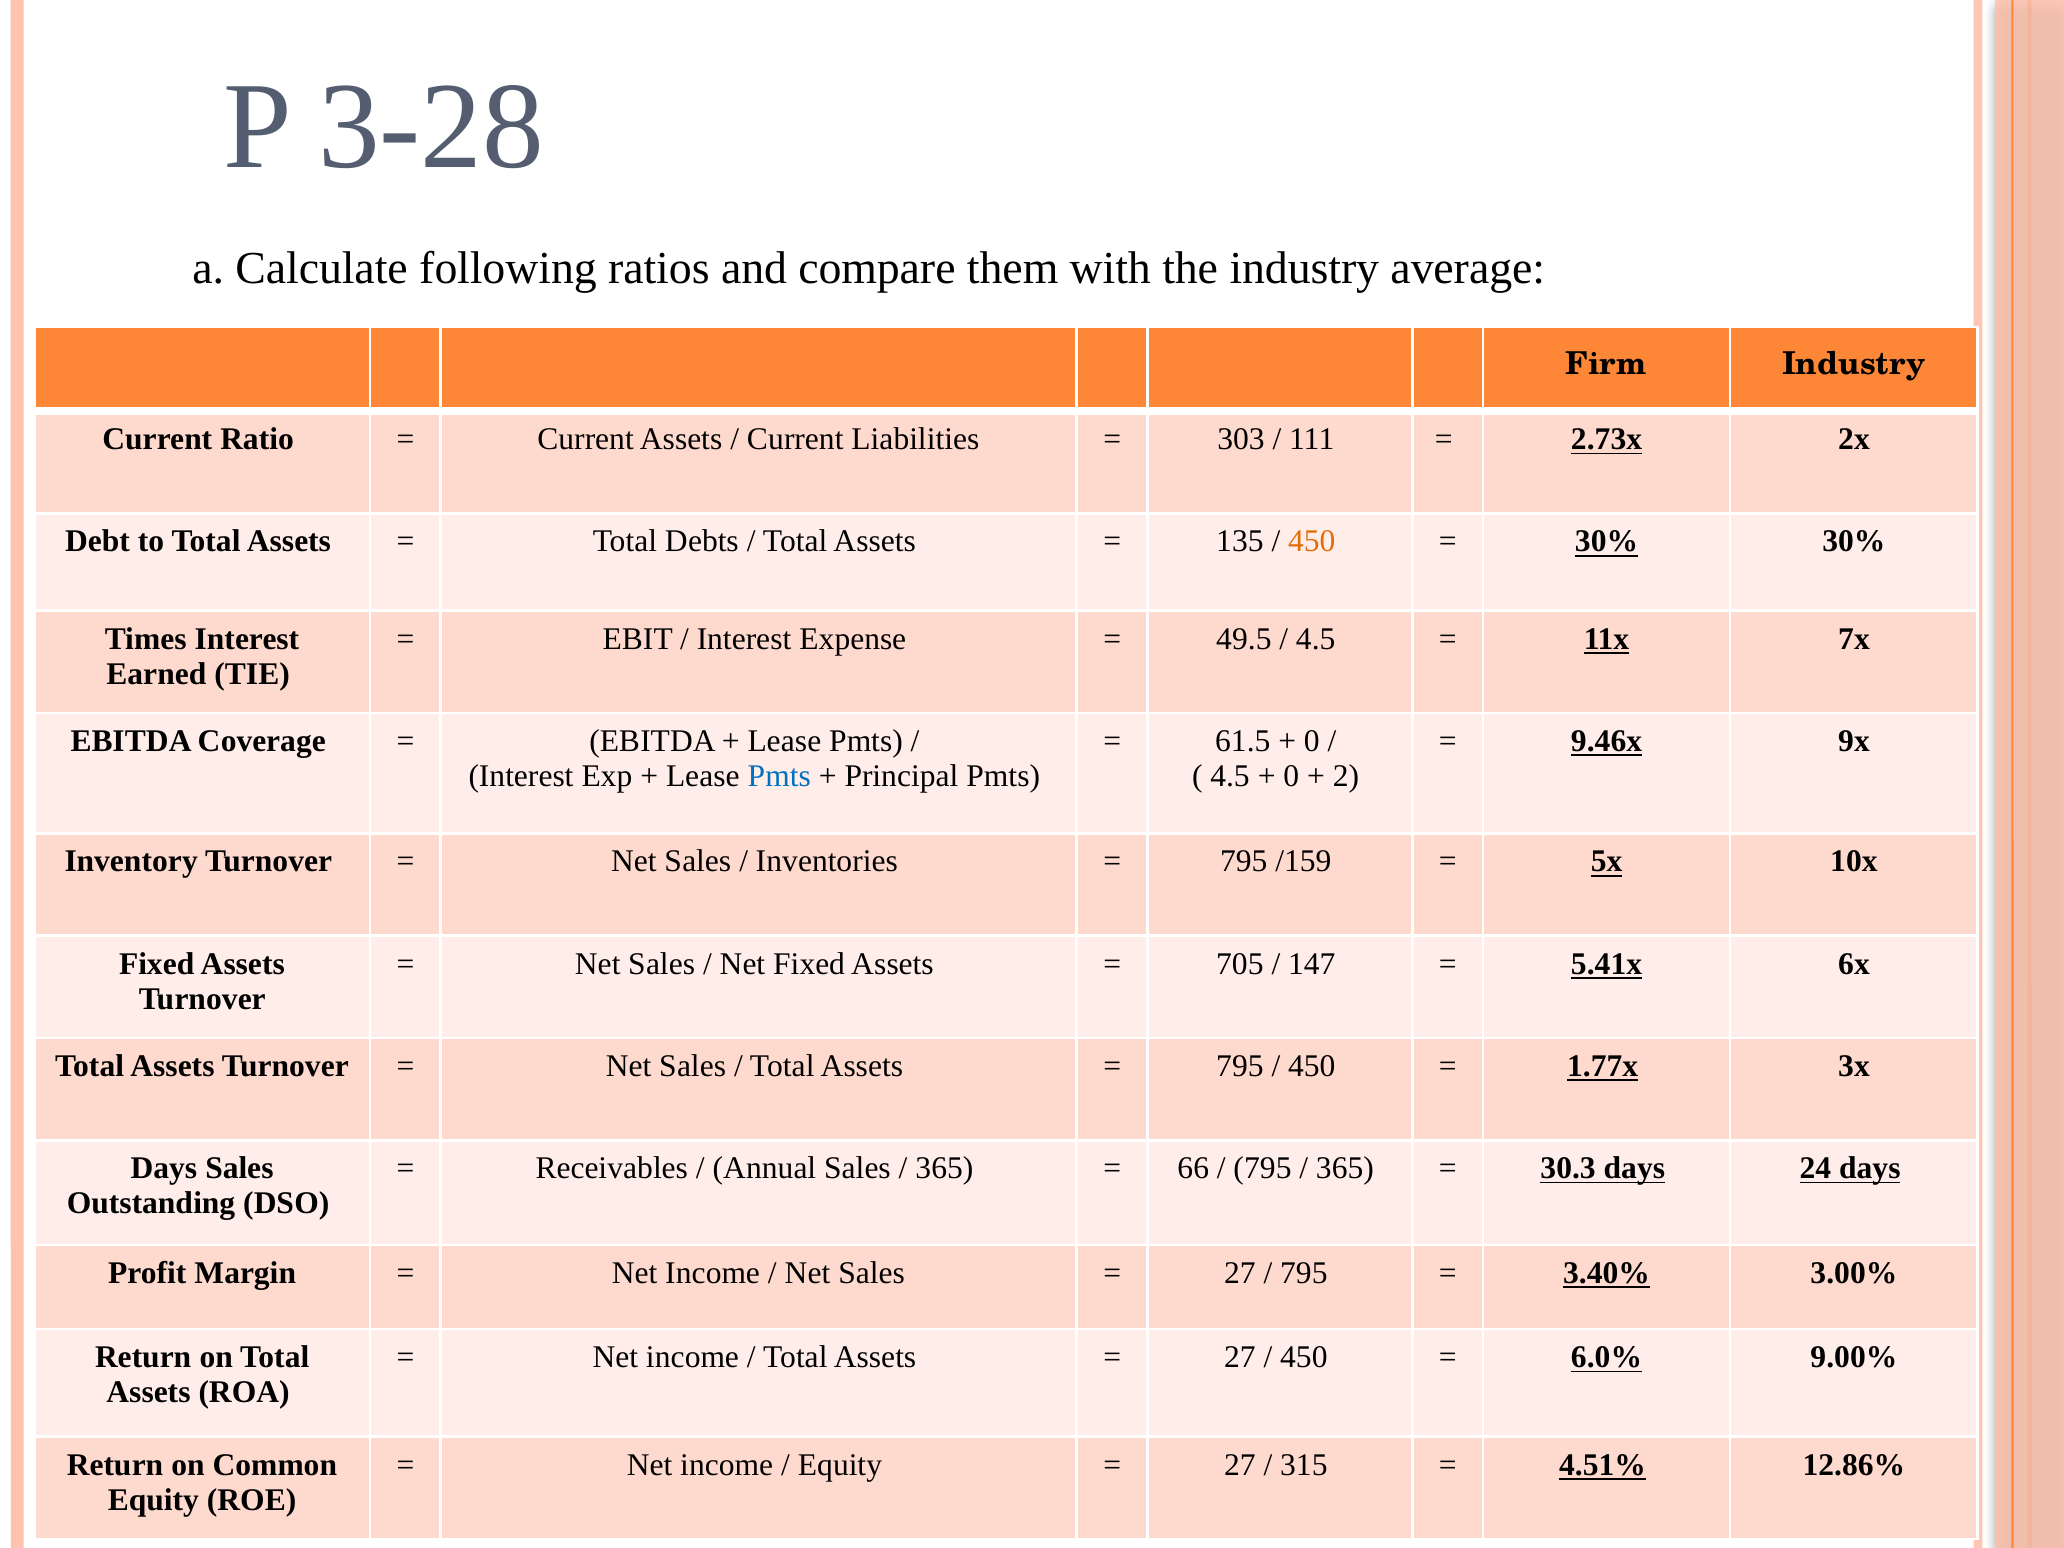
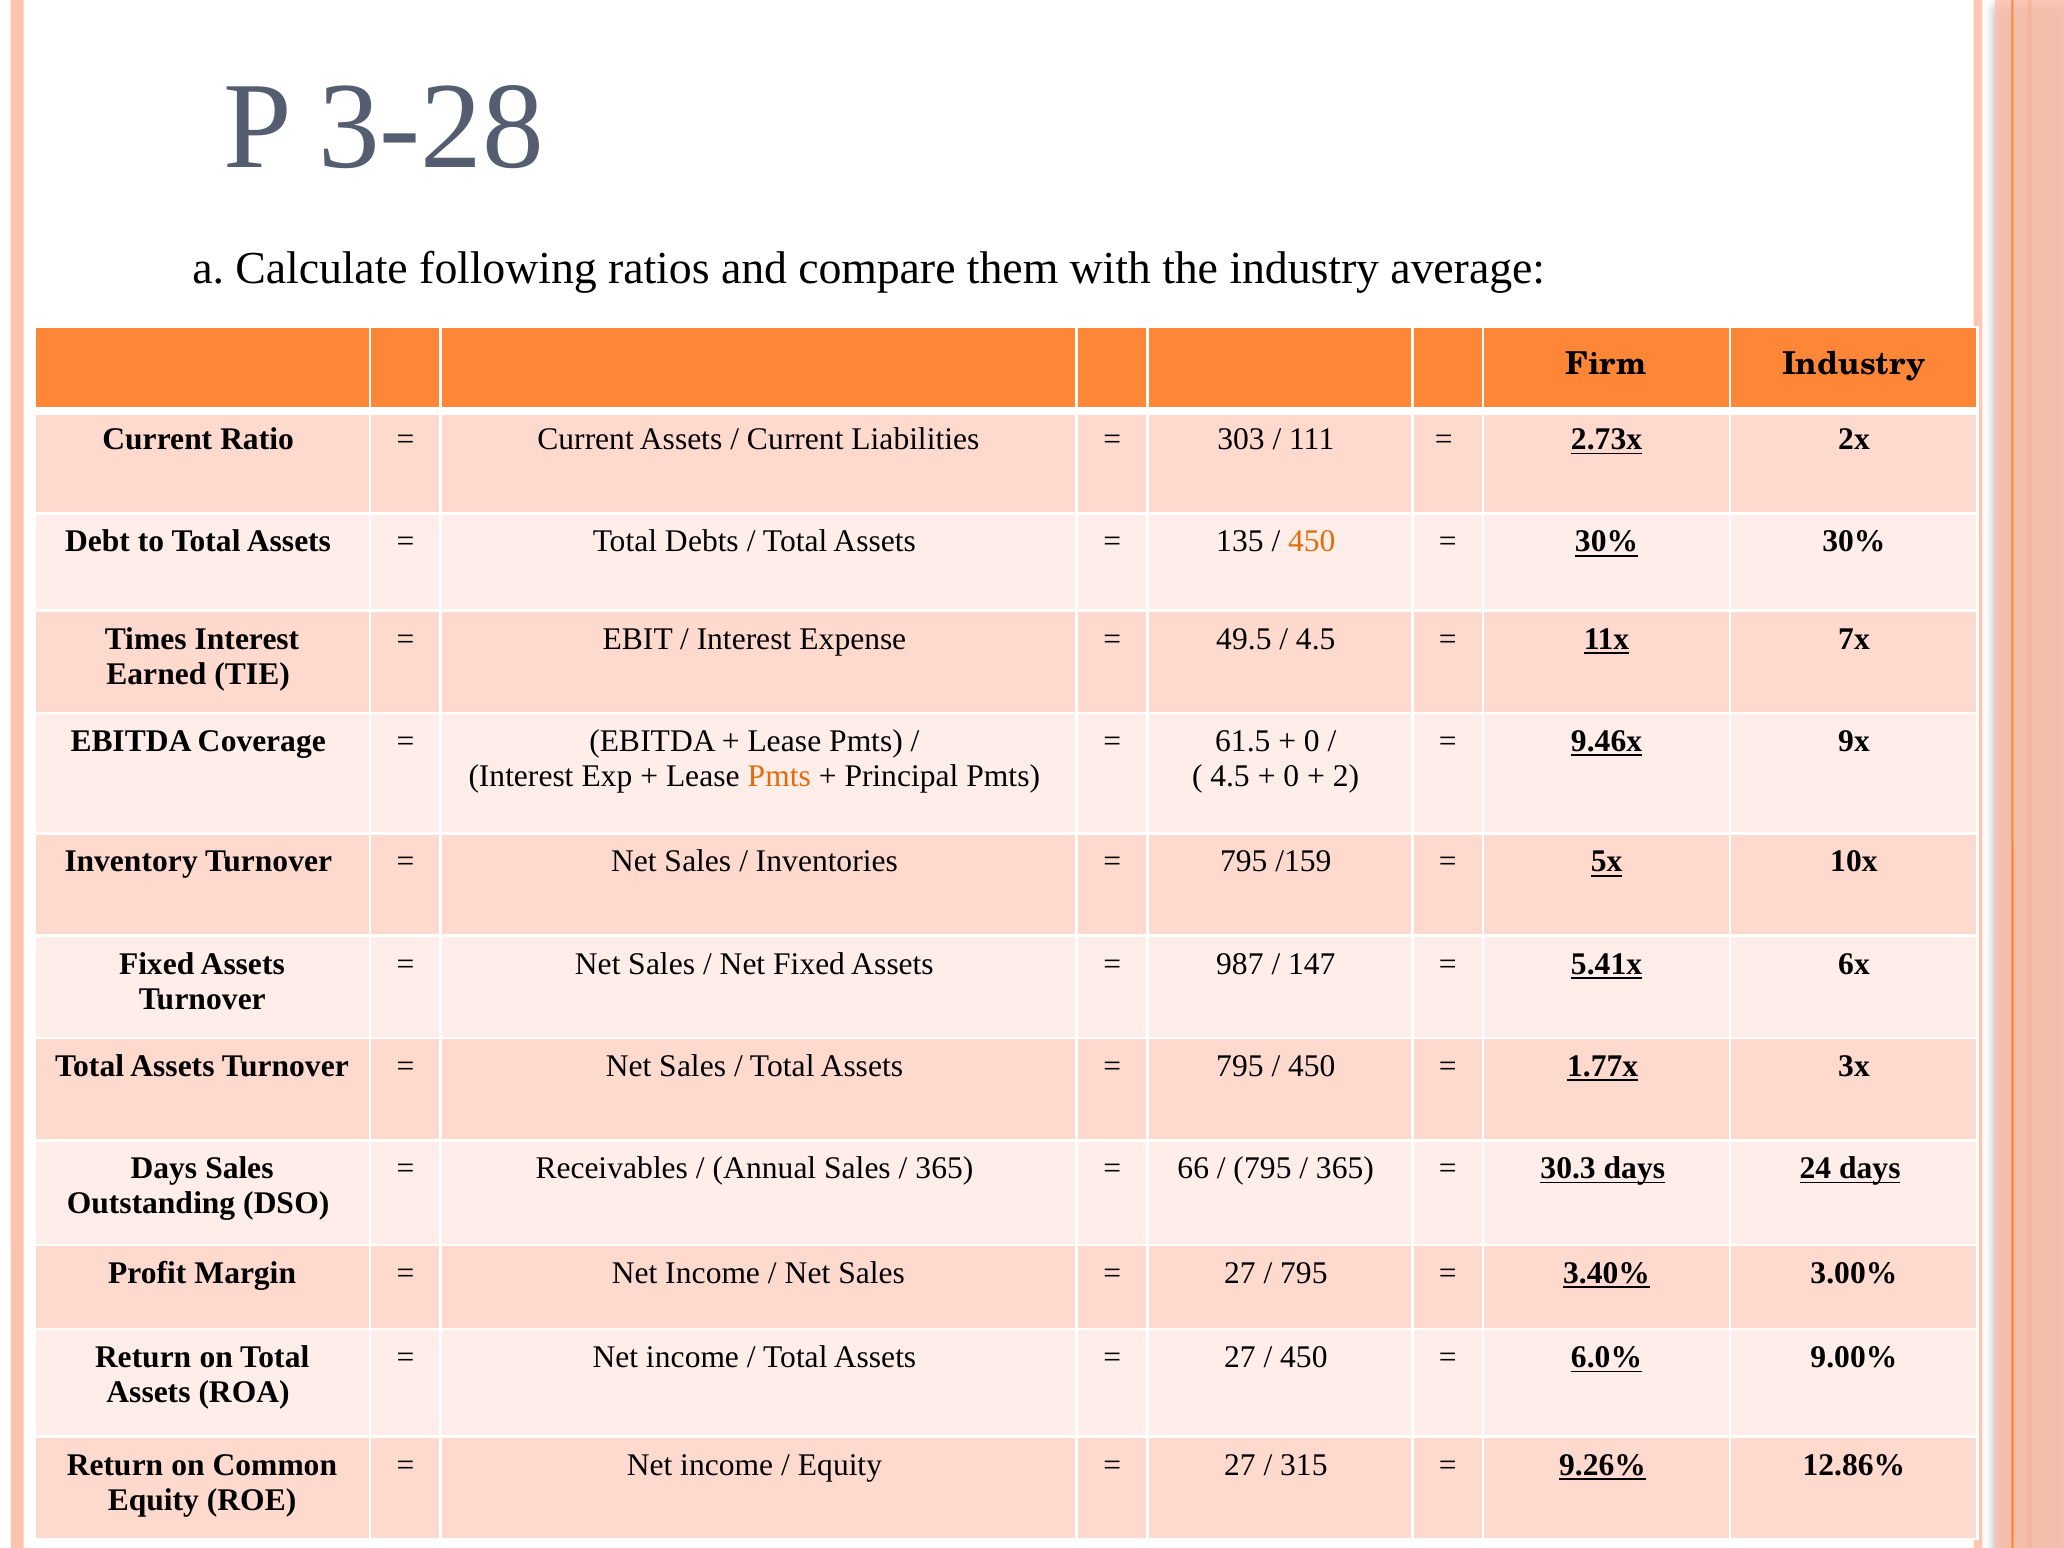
Pmts colour: blue -> orange (779, 776)
705: 705 -> 987 (1240, 964)
4.51%: 4.51% -> 9.26% (1603, 1465)
